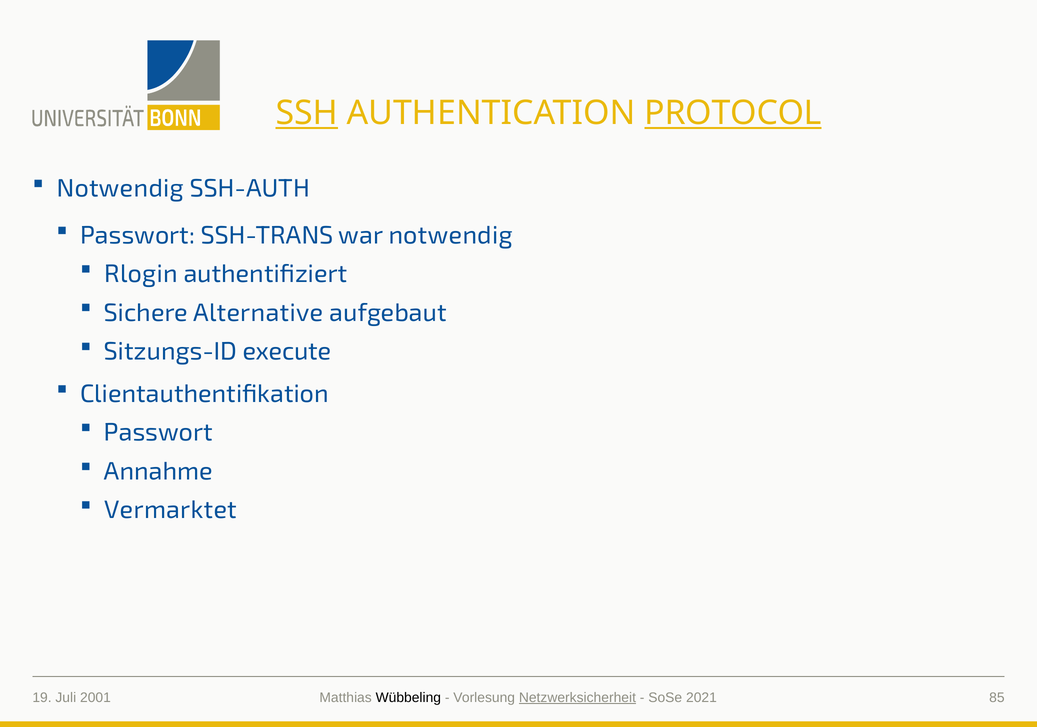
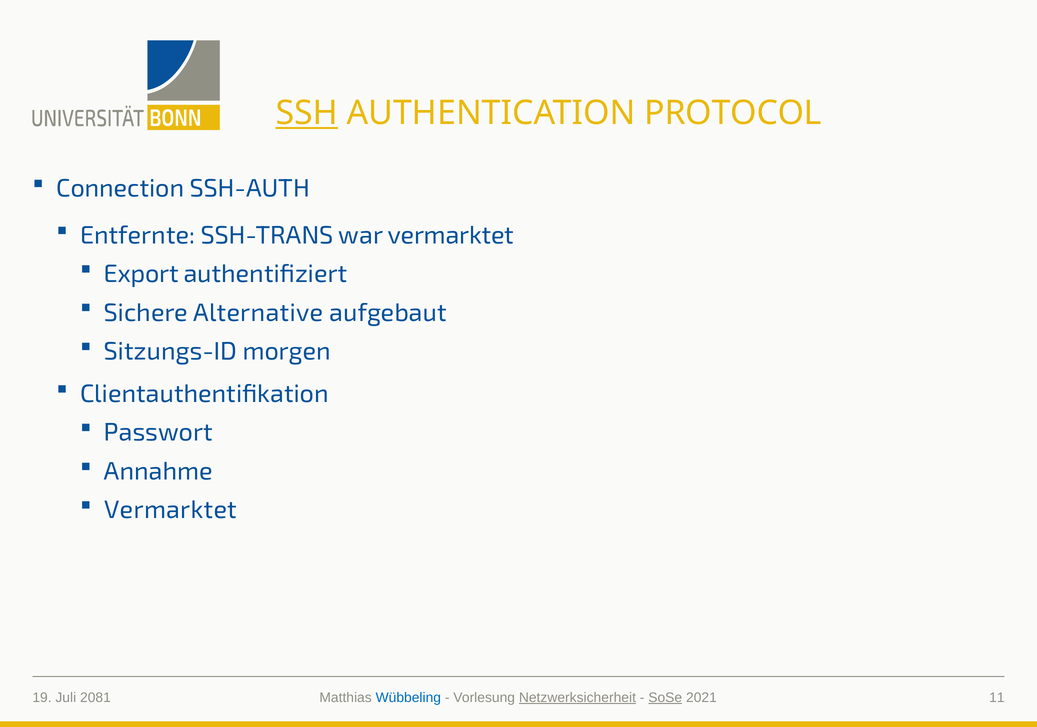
PROTOCOL underline: present -> none (733, 113)
Notwendig: Notwendig -> Connection (120, 189)
Passwort: Passwort -> Entfernte (138, 236)
war notwendig: notwendig -> vermarktet (451, 236)
Rlogin: Rlogin -> Export (141, 274)
execute: execute -> morgen (287, 351)
2001: 2001 -> 2081 (95, 698)
Wübbeling colour: black -> blue (408, 698)
SoSe underline: none -> present (665, 698)
85: 85 -> 11 (997, 698)
